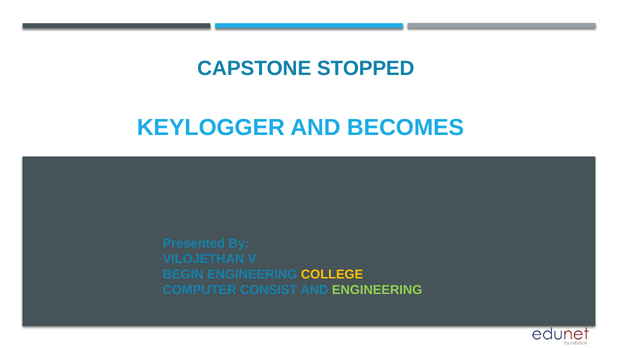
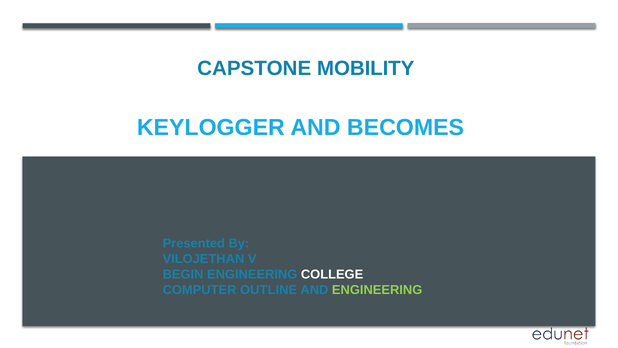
STOPPED: STOPPED -> MOBILITY (366, 69)
COLLEGE colour: yellow -> white (332, 274)
CONSIST: CONSIST -> OUTLINE (269, 290)
